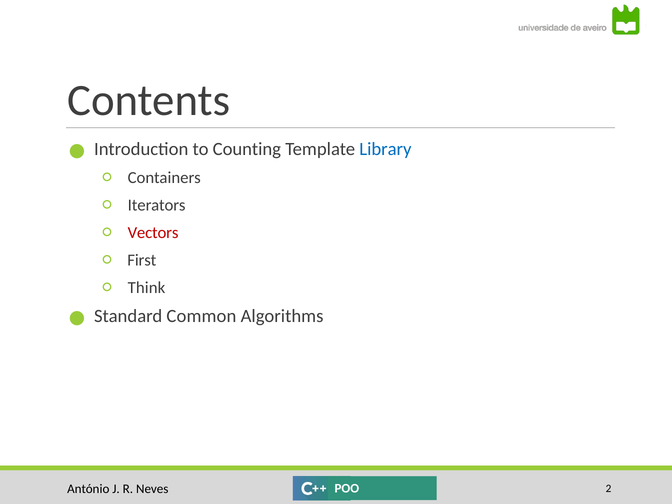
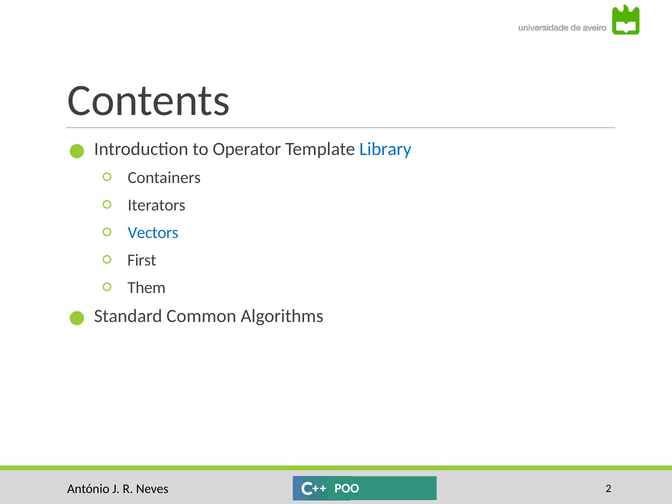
Counting: Counting -> Operator (247, 149)
Vectors colour: red -> blue (153, 232)
Think: Think -> Them (147, 287)
